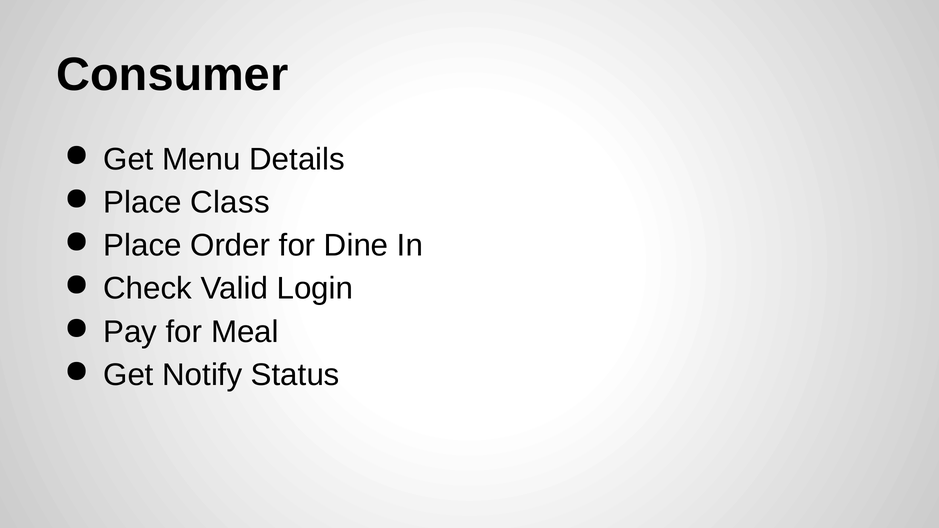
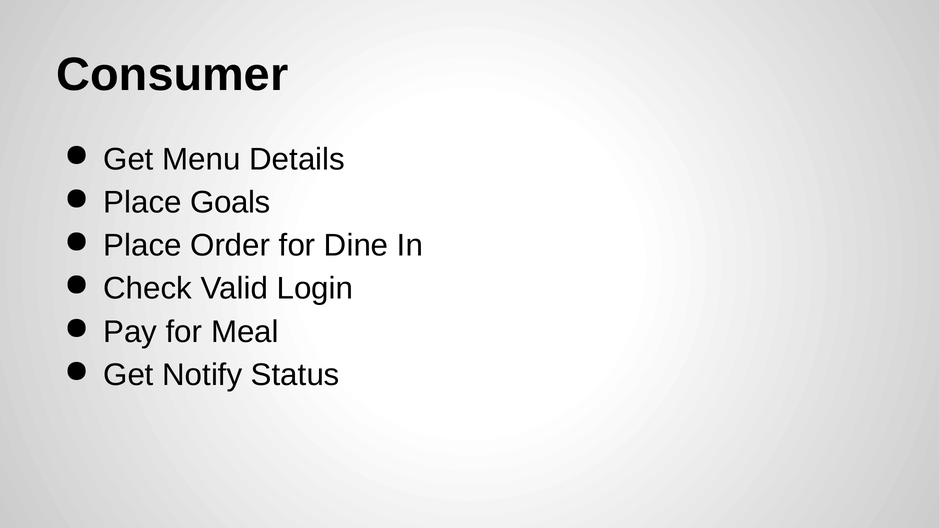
Class: Class -> Goals (230, 202)
